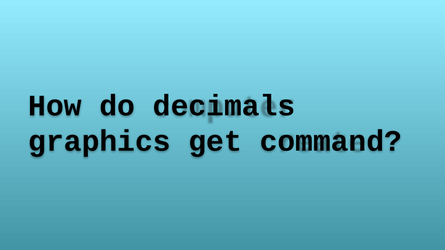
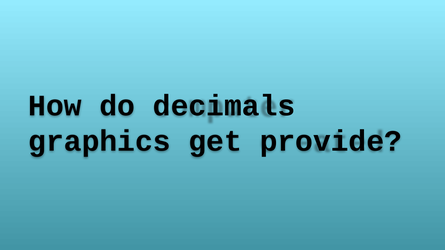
command: command -> provide (331, 141)
